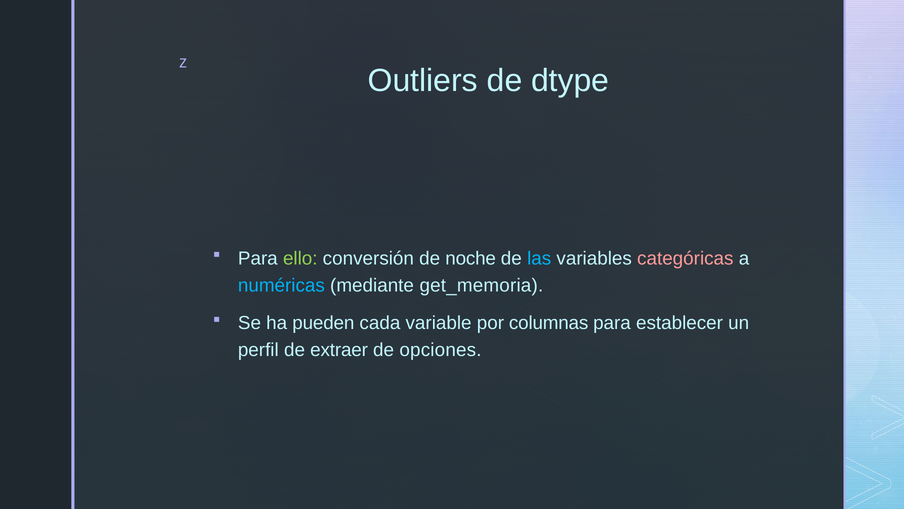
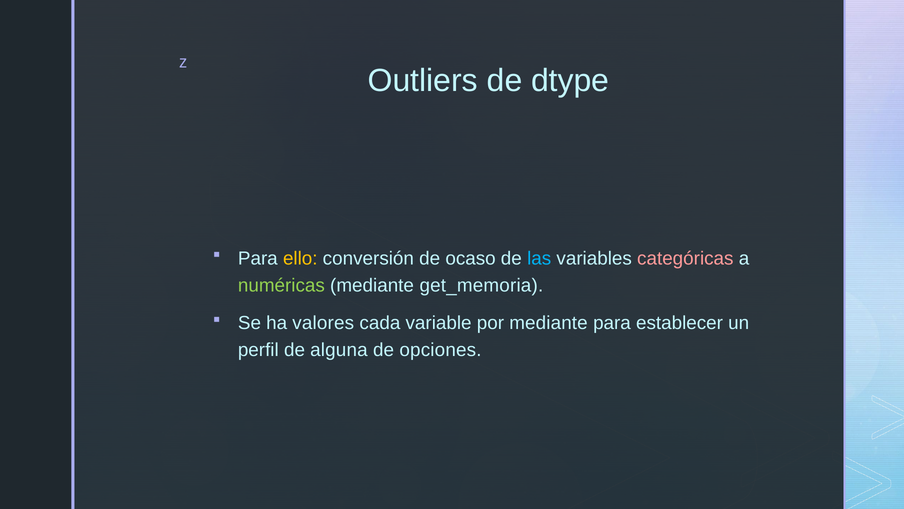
ello colour: light green -> yellow (300, 258)
noche: noche -> ocaso (471, 258)
numéricas colour: light blue -> light green (281, 285)
pueden: pueden -> valores (323, 323)
por columnas: columnas -> mediante (548, 323)
extraer: extraer -> alguna (339, 350)
